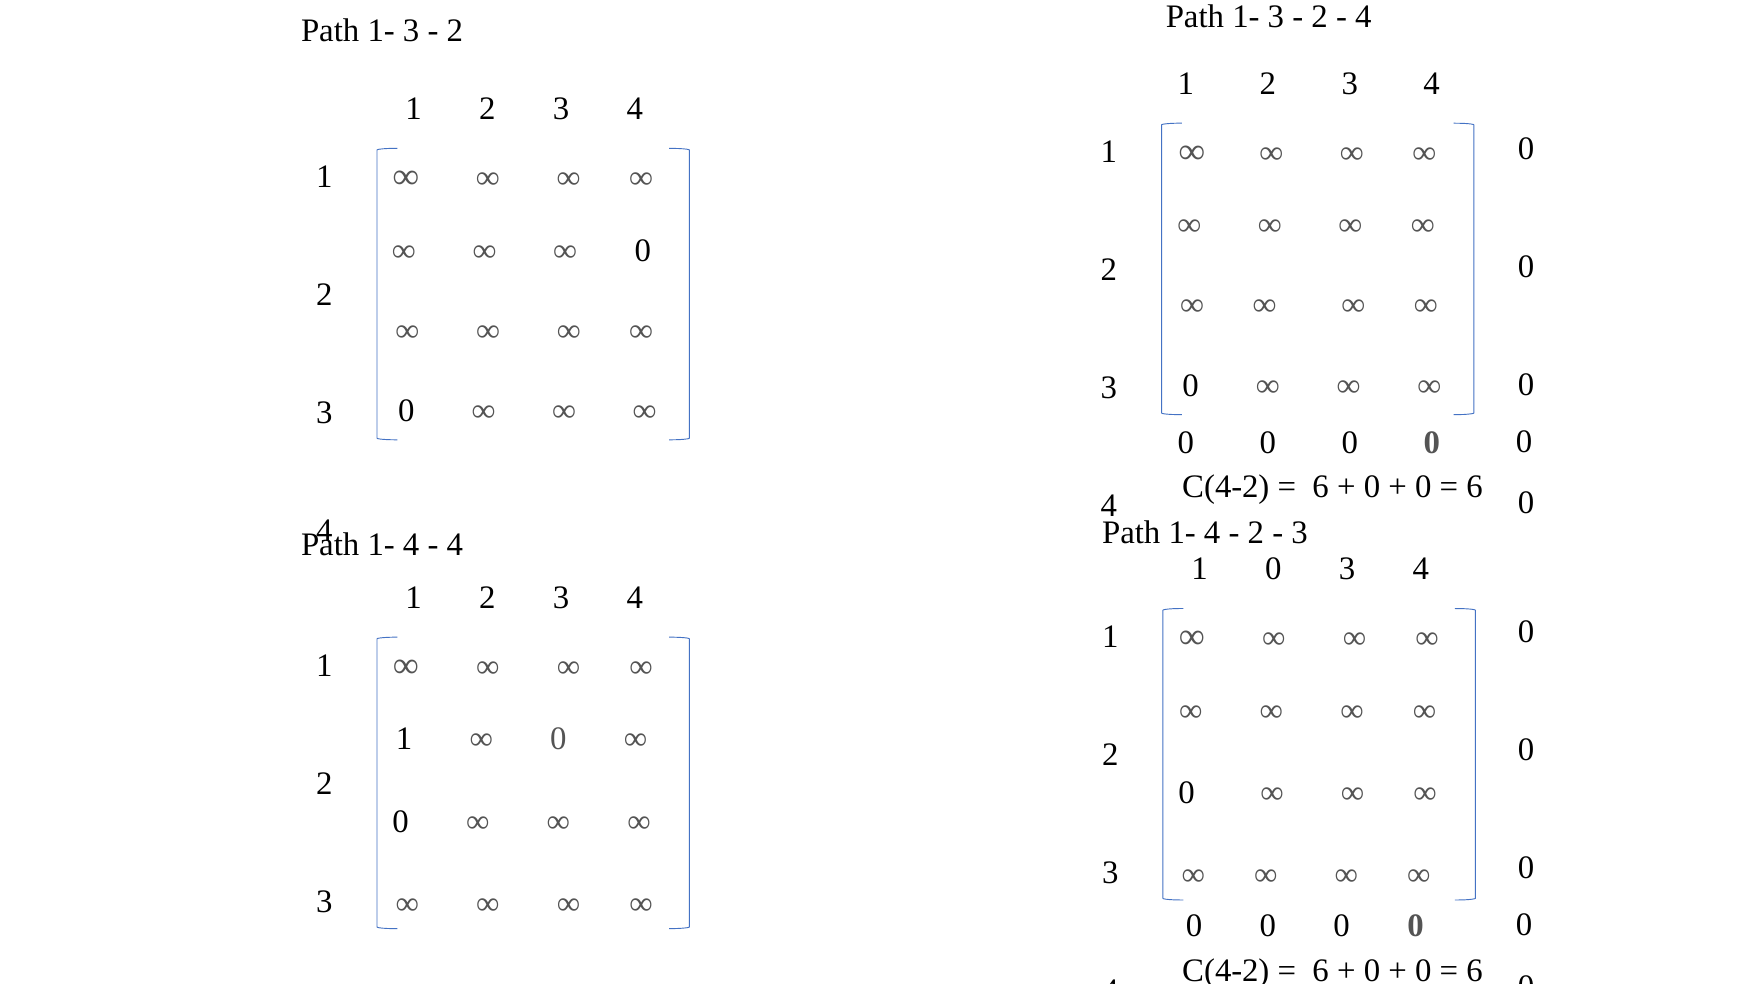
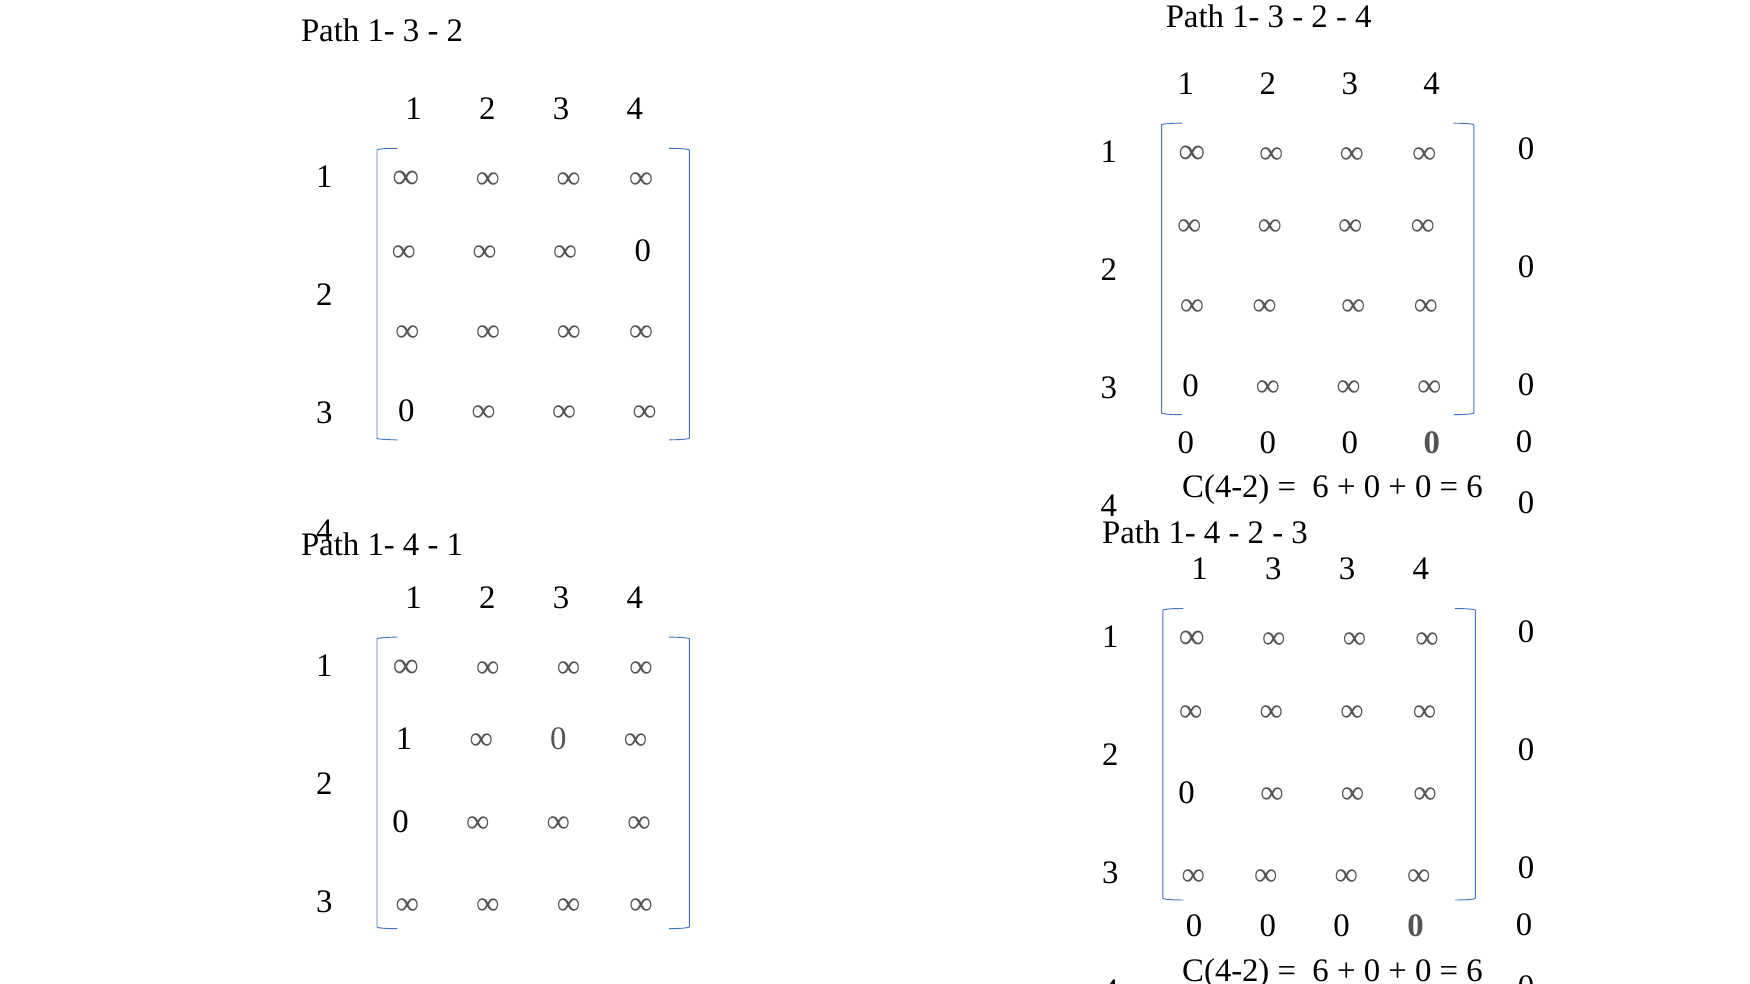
4: 4 -> 1 (455, 545)
1 0: 0 -> 3 (1273, 569)
